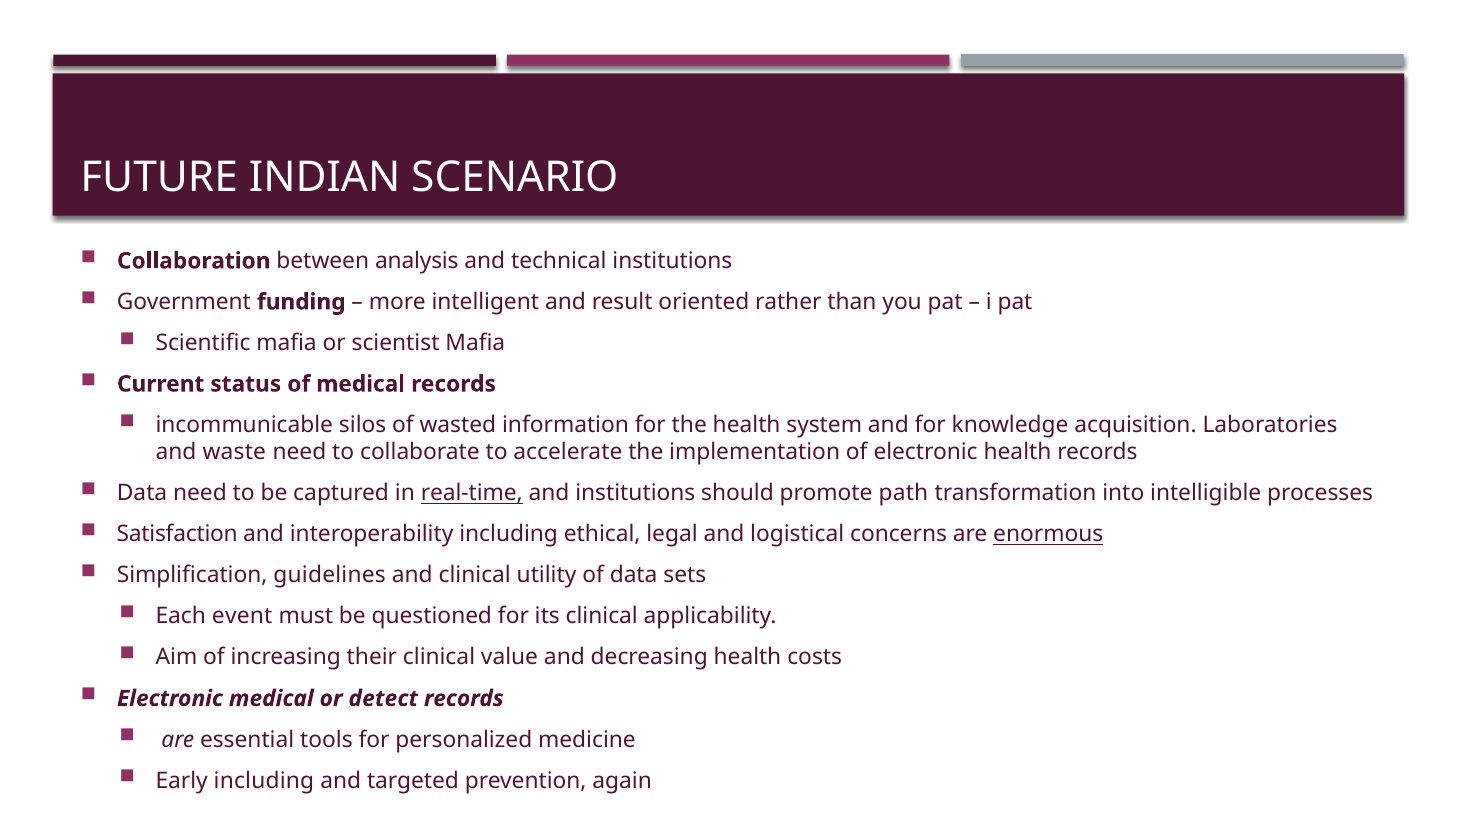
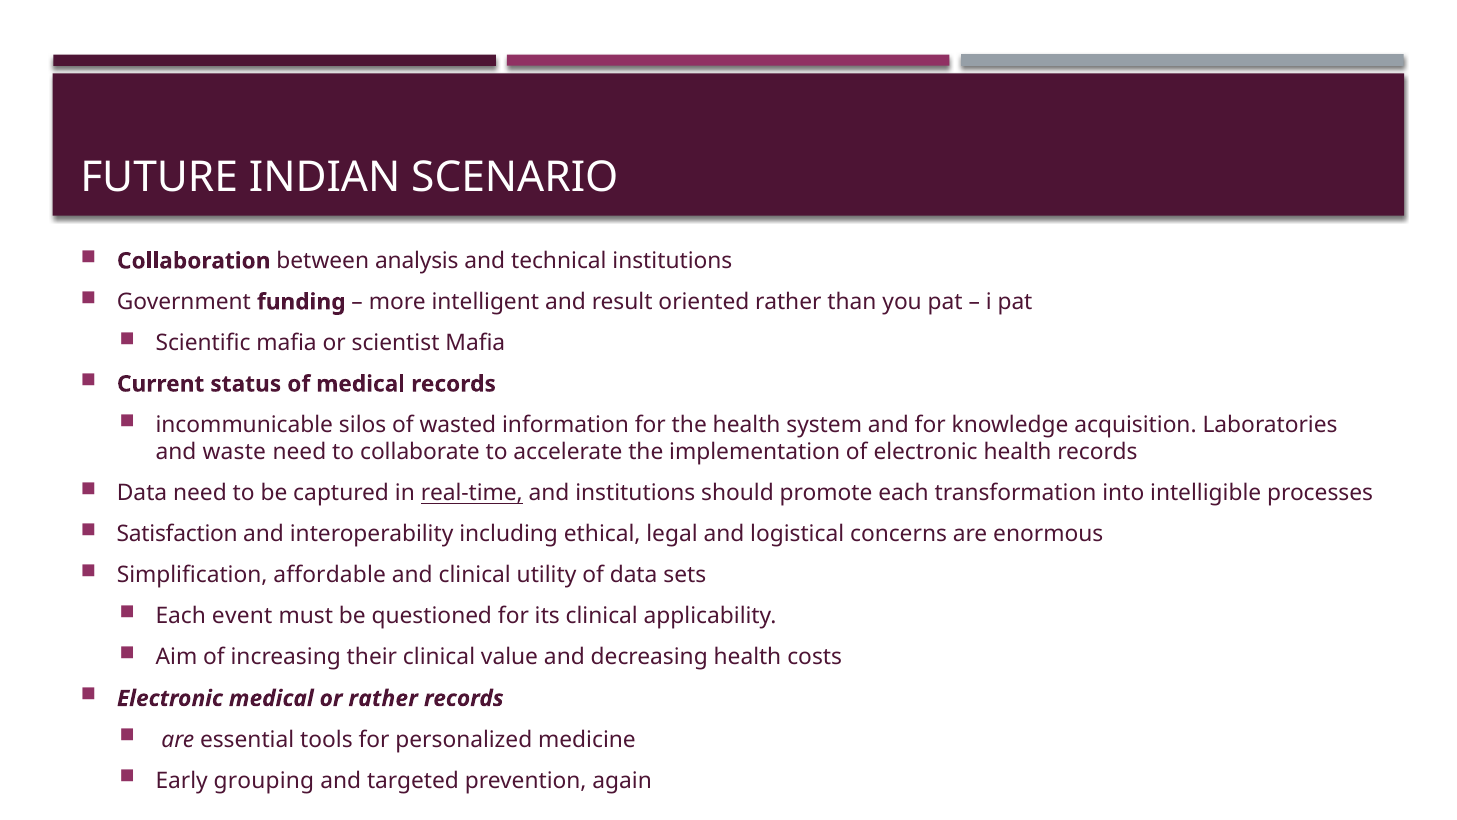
promote path: path -> each (904, 493)
enormous underline: present -> none (1048, 534)
guidelines: guidelines -> affordable (330, 575)
or detect: detect -> rather (383, 698)
Early including: including -> grouping (264, 780)
